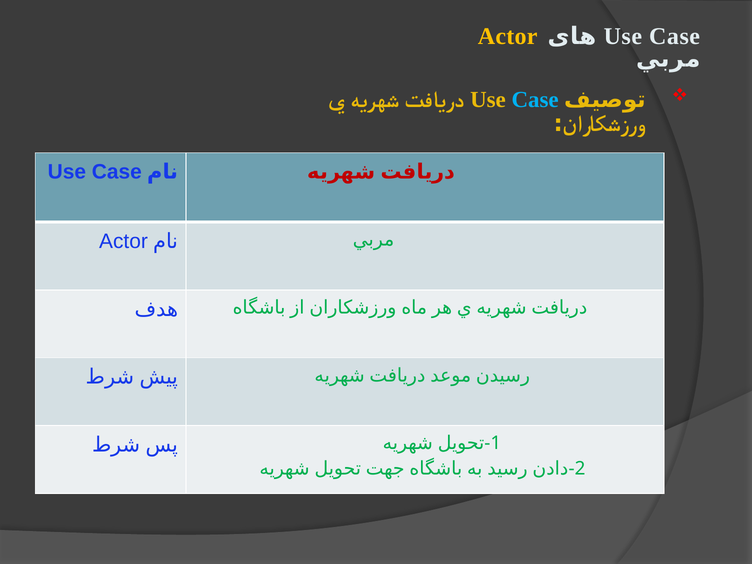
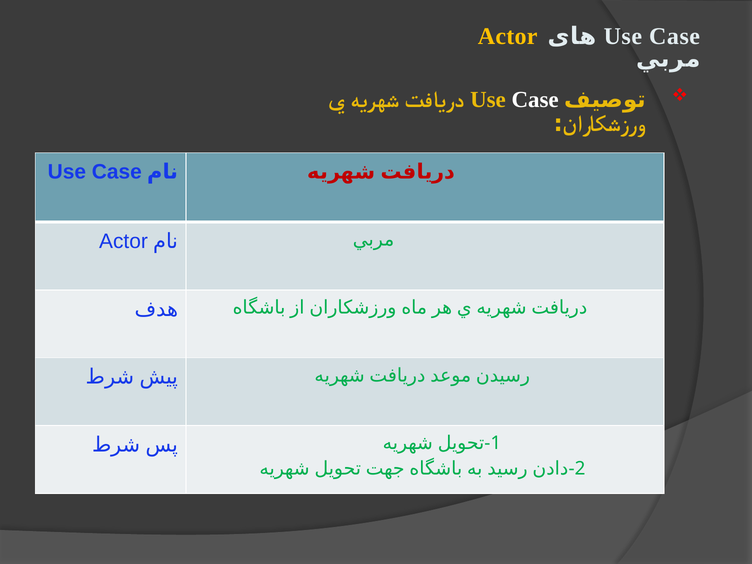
Case colour: light blue -> white (535, 100)
